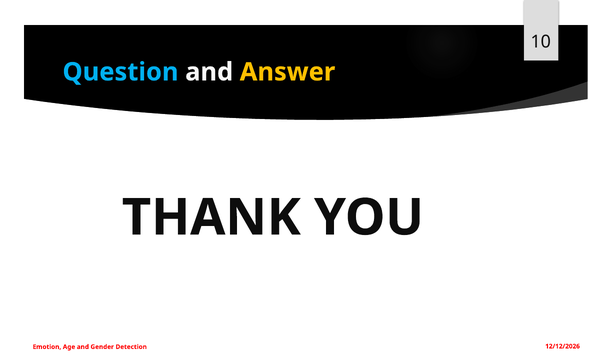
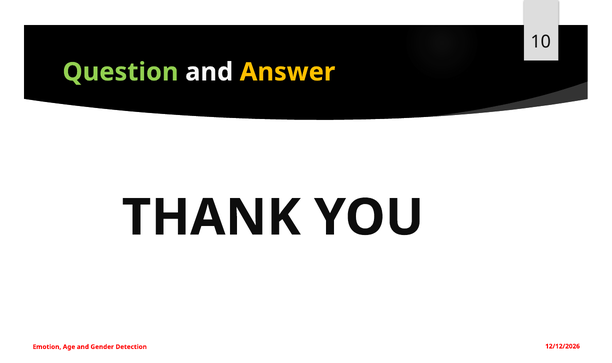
Question colour: light blue -> light green (121, 72)
